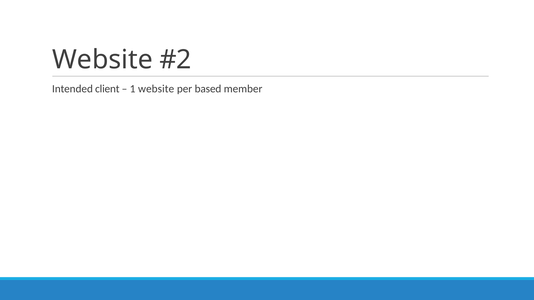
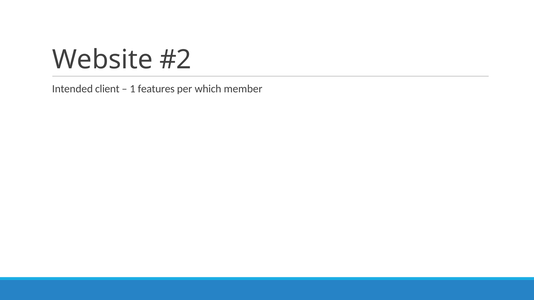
1 website: website -> features (156, 89)
based: based -> which (208, 89)
